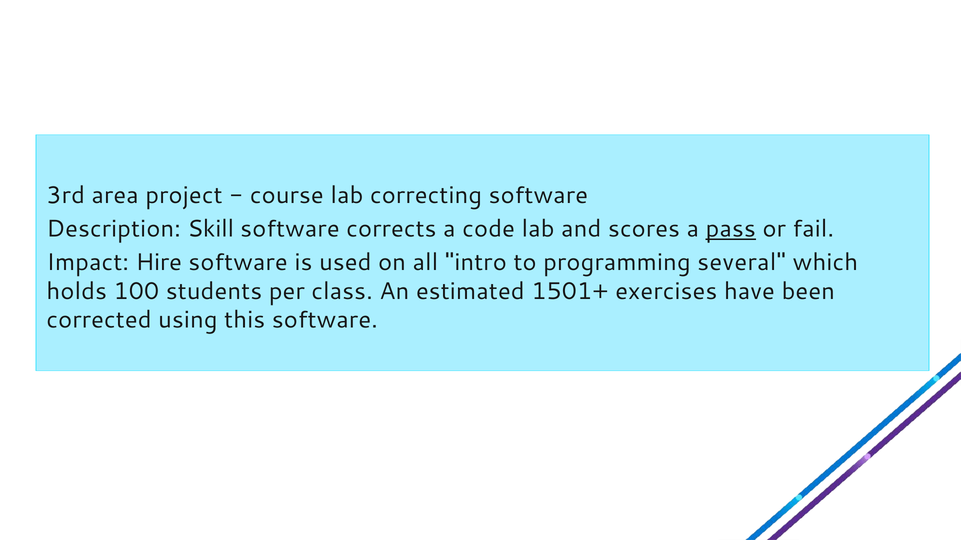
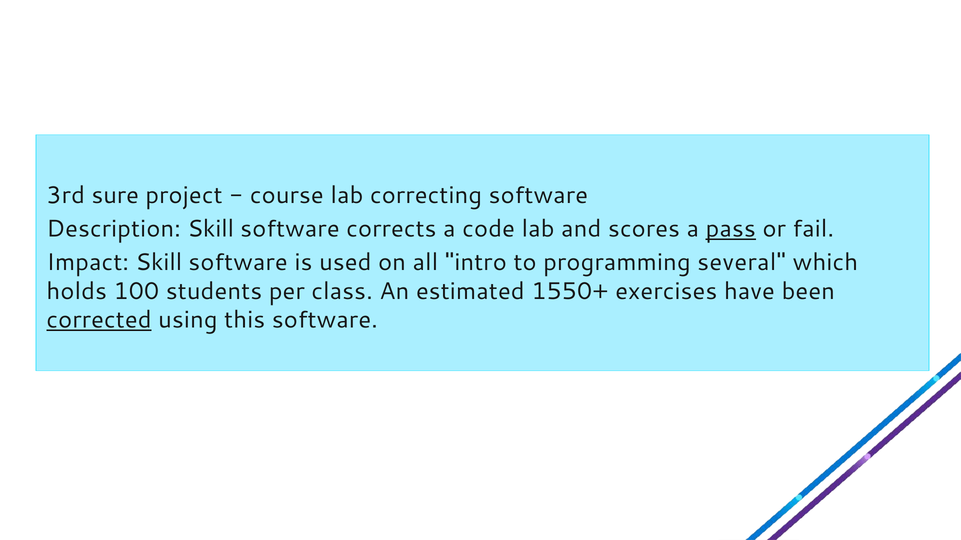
area: area -> sure (115, 195)
Impact Hire: Hire -> Skill (159, 263)
1501+: 1501+ -> 1550+ (570, 291)
corrected underline: none -> present (99, 320)
